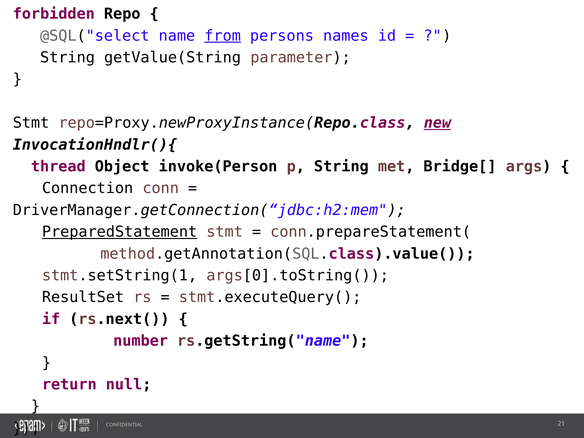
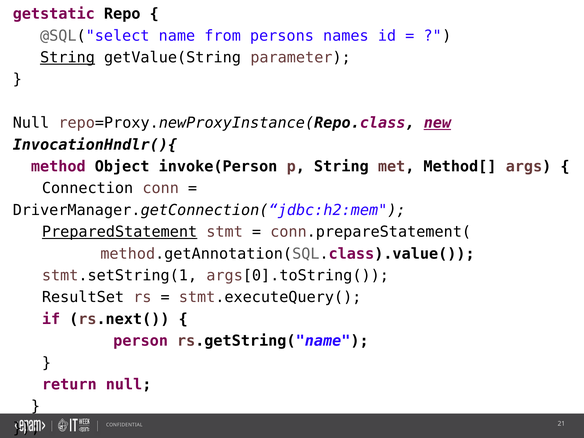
forbidden: forbidden -> getstatic (54, 14)
from underline: present -> none (223, 36)
String underline: none -> present (67, 58)
Stmt: Stmt -> Null (31, 123)
thread: thread -> method (58, 167)
Bridge[: Bridge[ -> Method[ (460, 167)
number: number -> person (141, 341)
